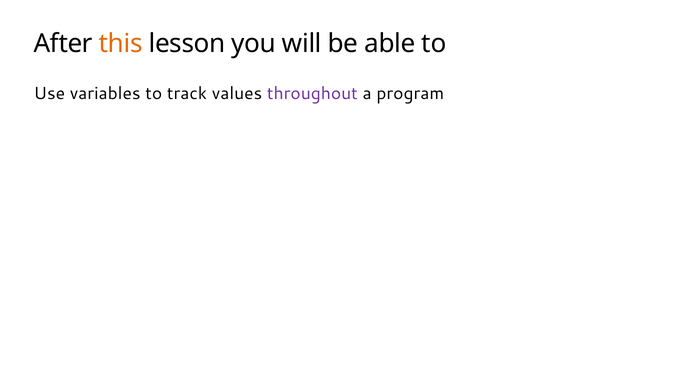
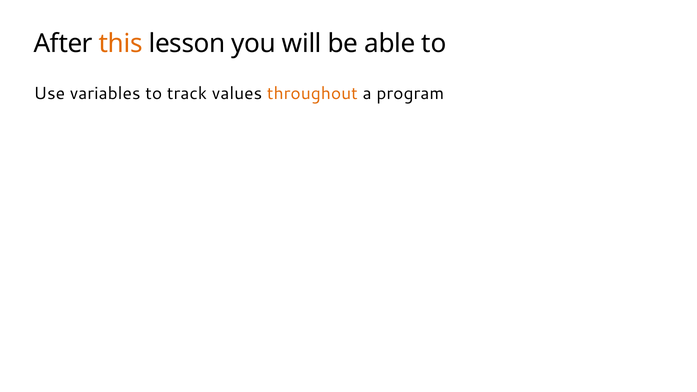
throughout colour: purple -> orange (312, 94)
